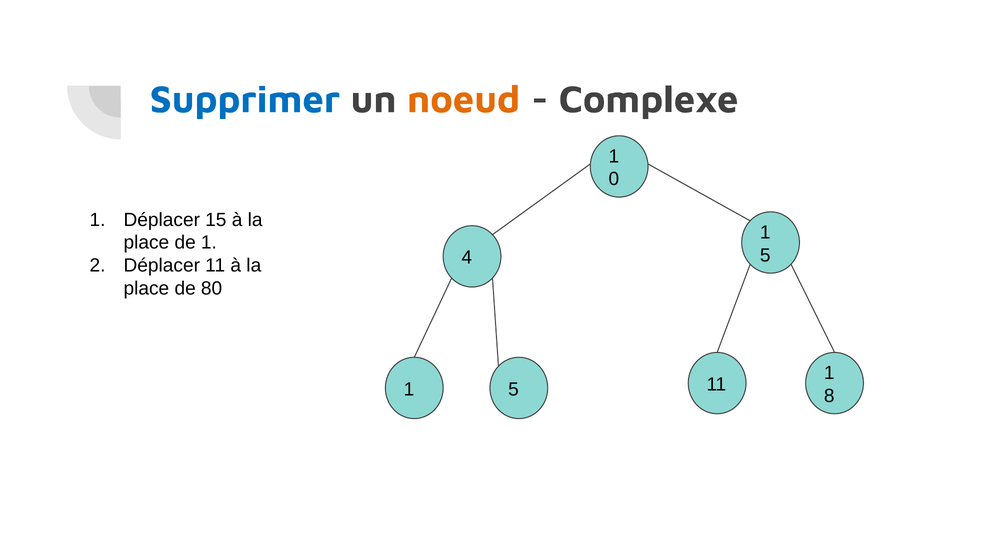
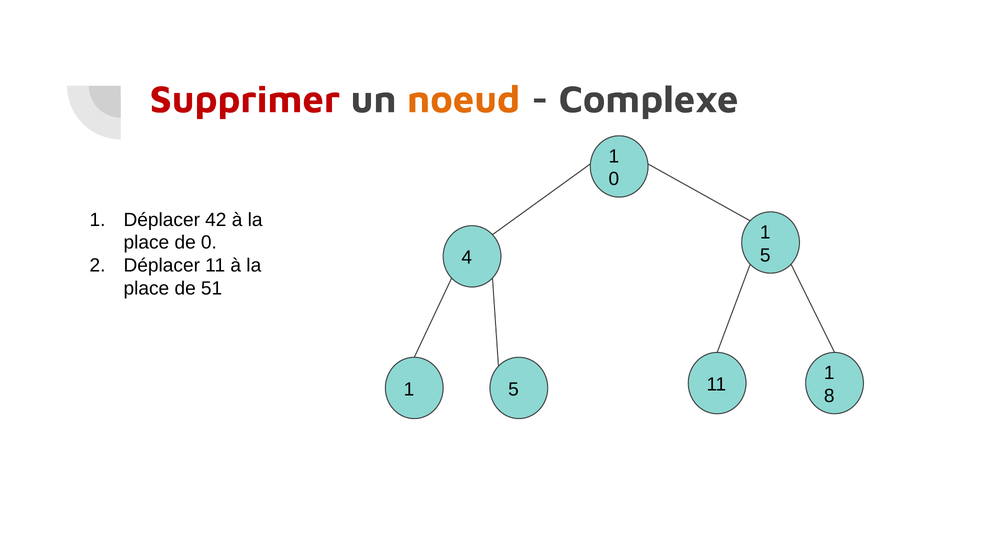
Supprimer colour: blue -> red (245, 100)
15: 15 -> 42 (216, 220)
de 1: 1 -> 0 (209, 243)
80: 80 -> 51 (212, 288)
